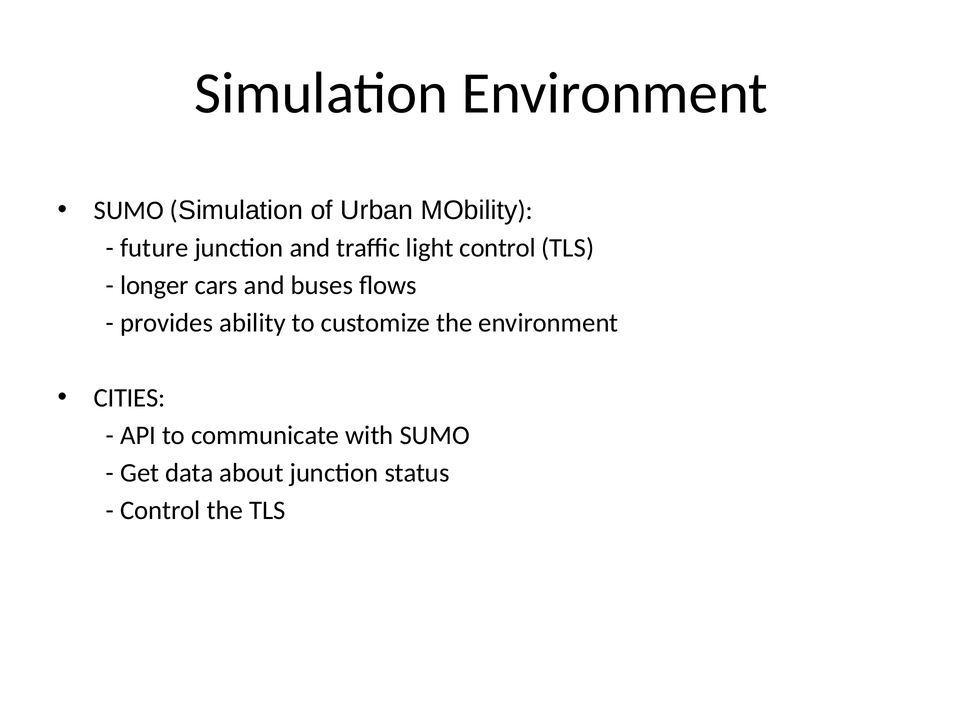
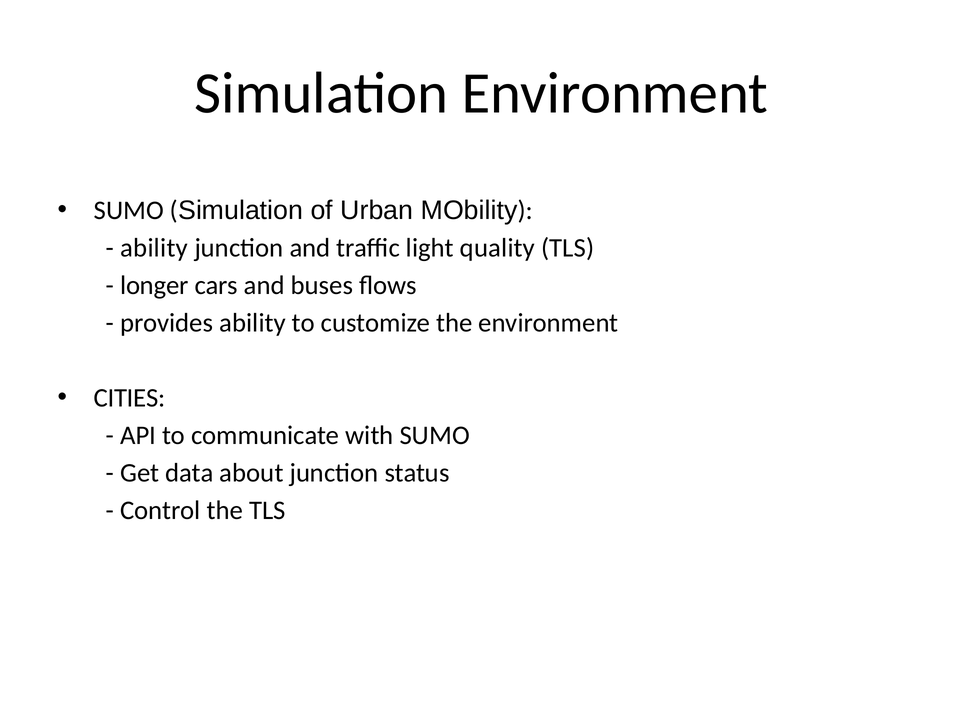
future: future -> ability (154, 248)
light control: control -> quality (497, 248)
